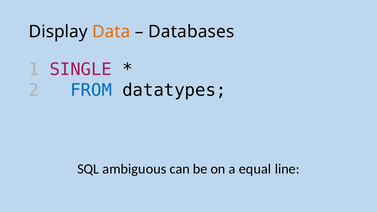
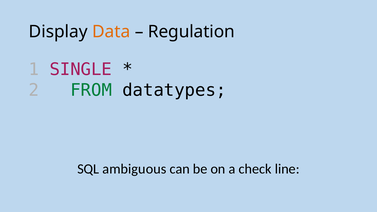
Databases: Databases -> Regulation (191, 32)
FROM colour: blue -> green (91, 90)
equal: equal -> check (255, 169)
